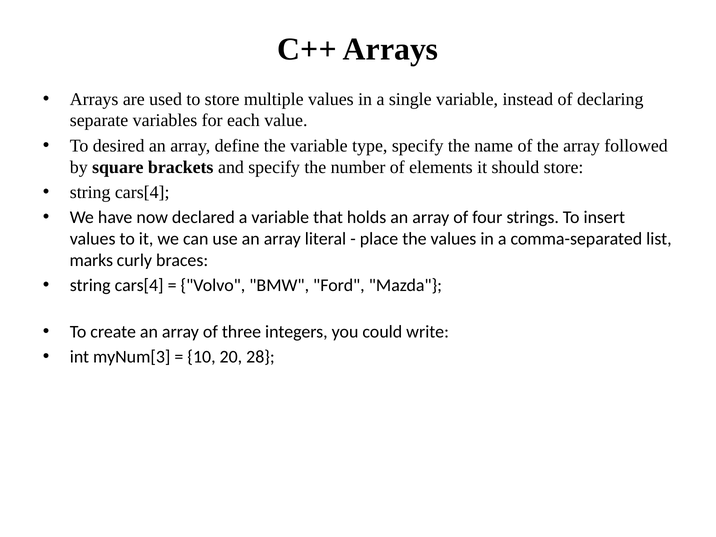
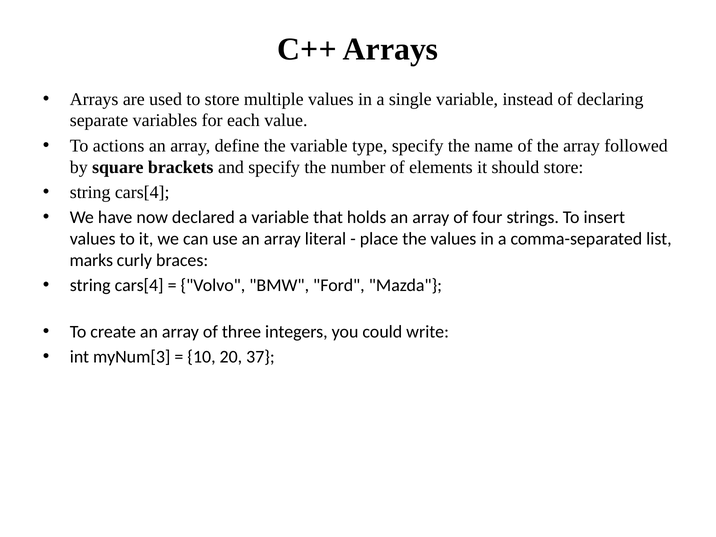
desired: desired -> actions (119, 146)
28: 28 -> 37 (260, 357)
